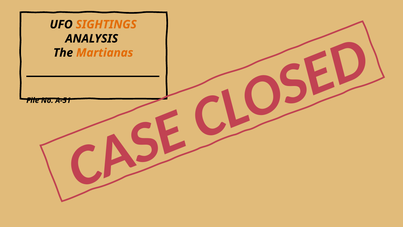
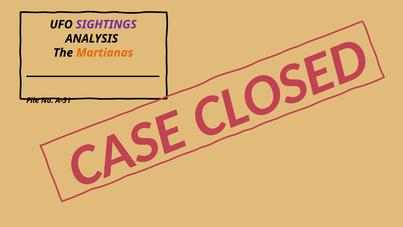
SIGHTINGS colour: orange -> purple (106, 24)
